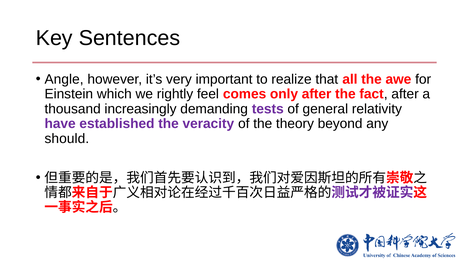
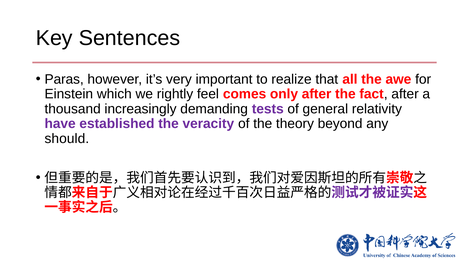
Angle: Angle -> Paras (64, 79)
